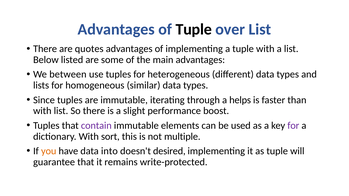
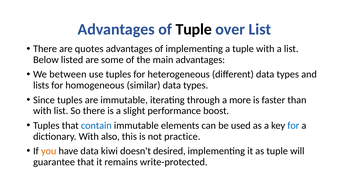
helps: helps -> more (240, 100)
contain colour: purple -> blue (96, 126)
for colour: purple -> blue (293, 126)
sort: sort -> also (110, 137)
multiple: multiple -> practice (182, 137)
into: into -> kiwi (109, 151)
